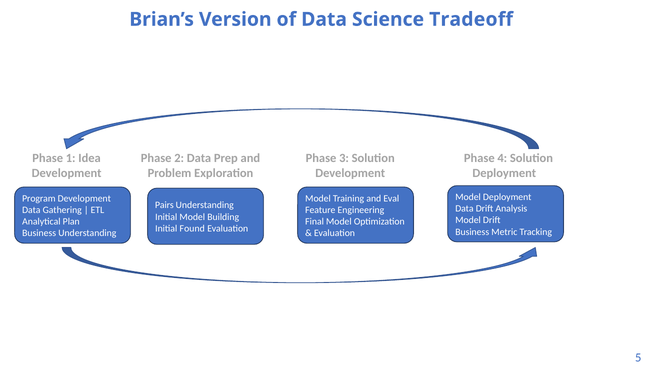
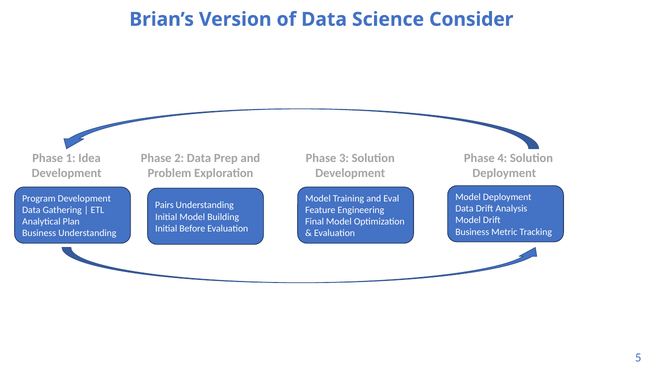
Tradeoff: Tradeoff -> Consider (471, 19)
Found: Found -> Before (192, 229)
